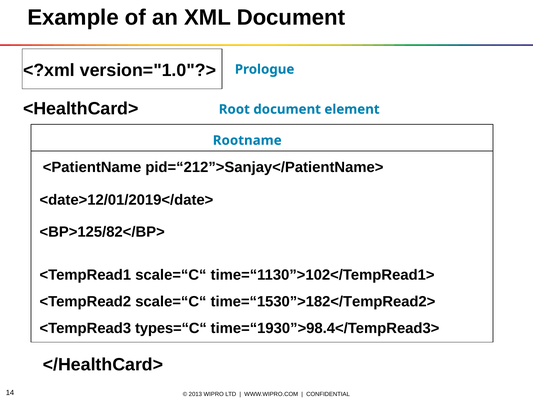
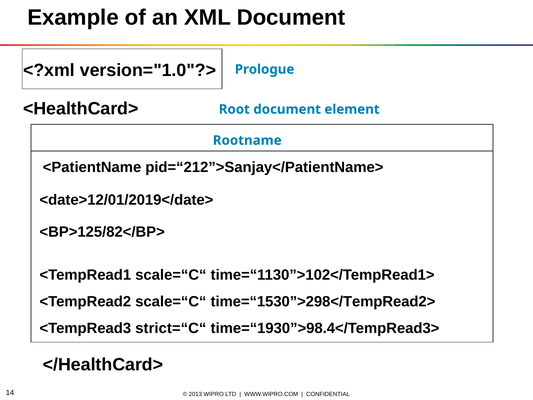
time=“1530”>182</TempRead2>: time=“1530”>182</TempRead2> -> time=“1530”>298</TempRead2> (323, 301)
types=“C“: types=“C“ -> strict=“C“ (171, 328)
